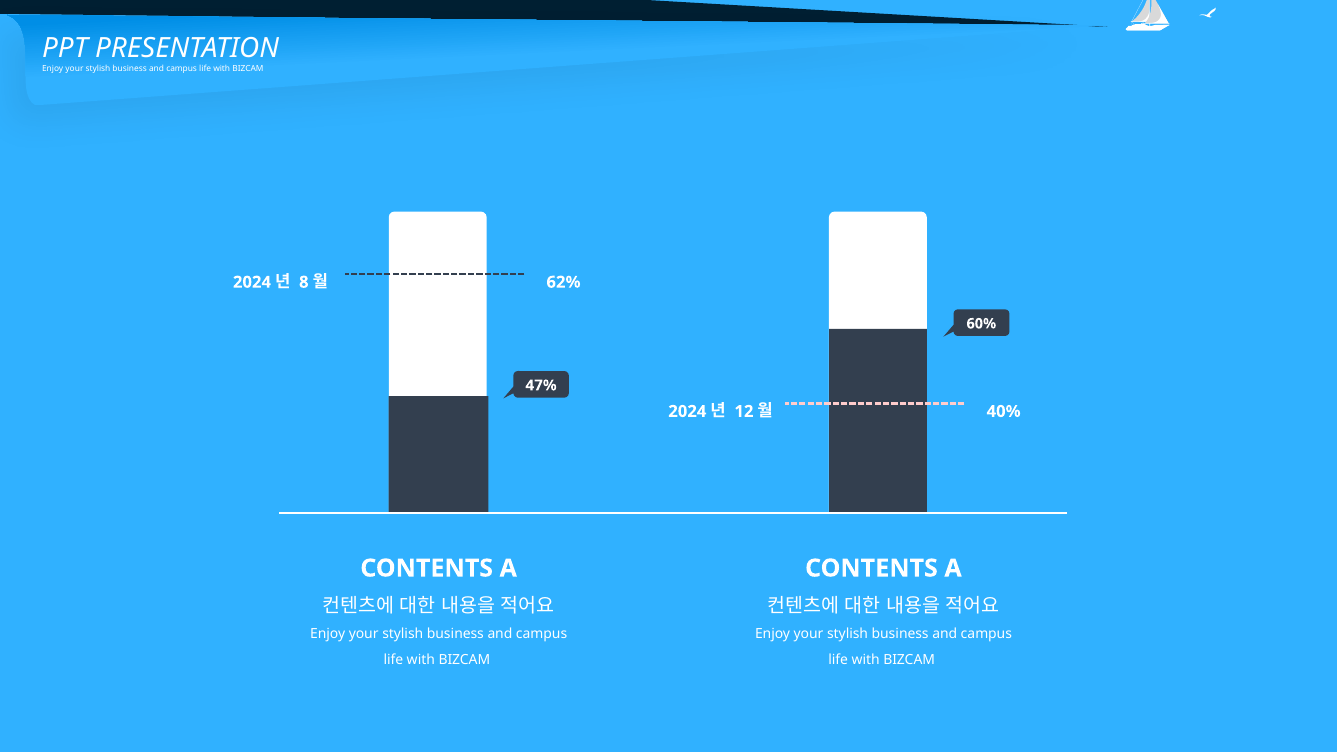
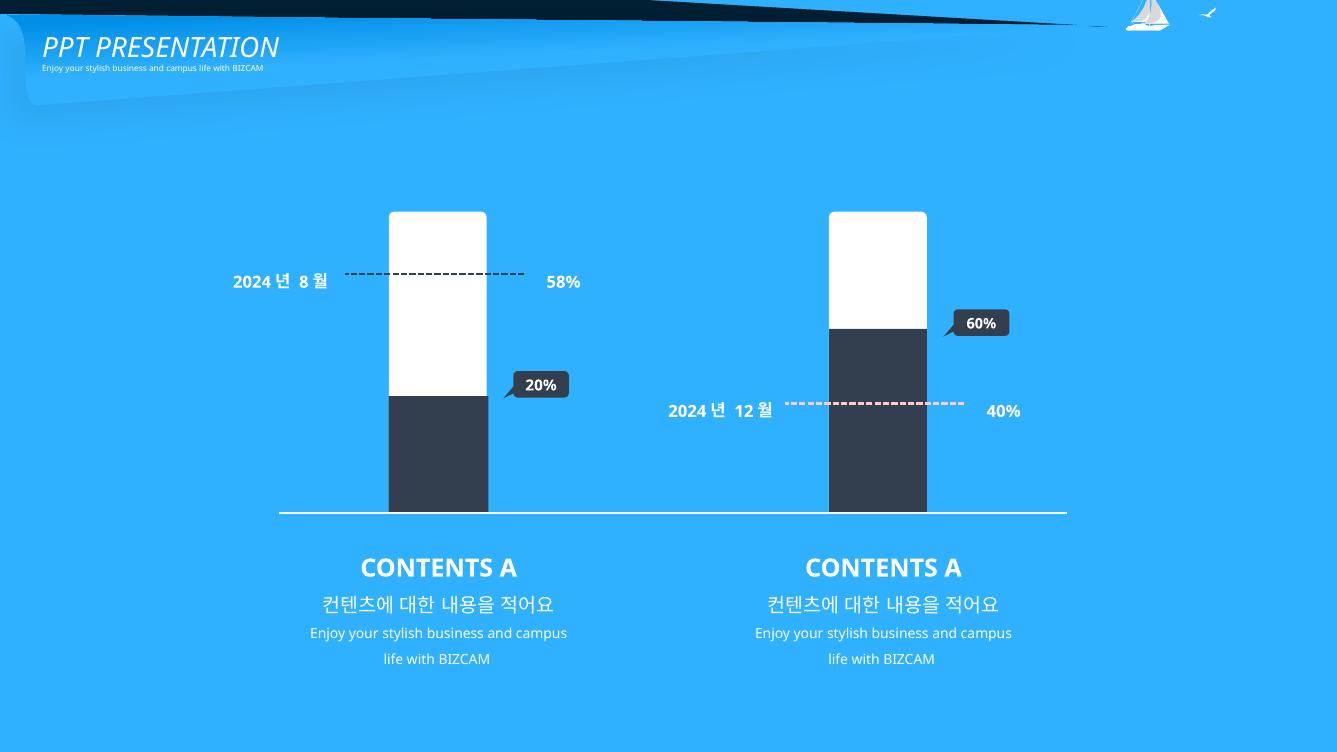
62%: 62% -> 58% (564, 282)
47%: 47% -> 20% (541, 385)
